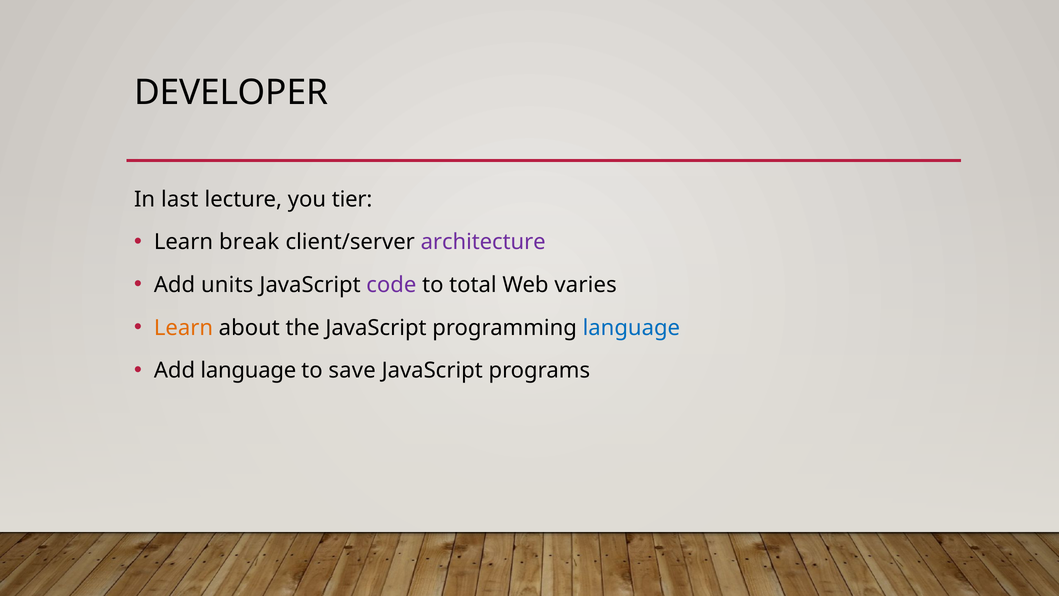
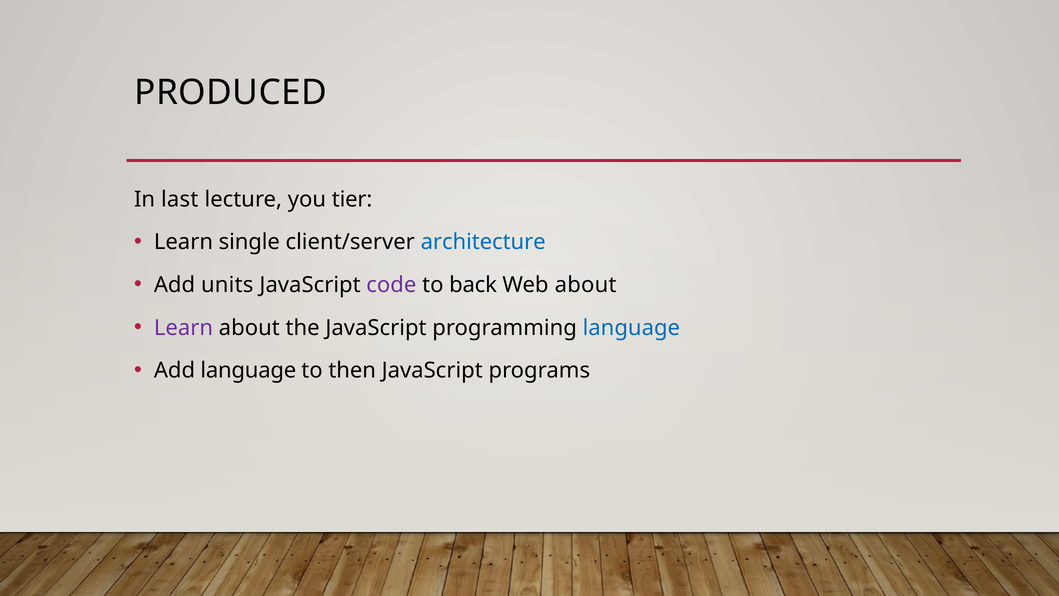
DEVELOPER: DEVELOPER -> PRODUCED (231, 93)
break: break -> single (249, 242)
architecture colour: purple -> blue (483, 242)
total: total -> back (473, 285)
Web varies: varies -> about (586, 285)
Learn colour: orange -> purple (183, 328)
save: save -> then (352, 370)
